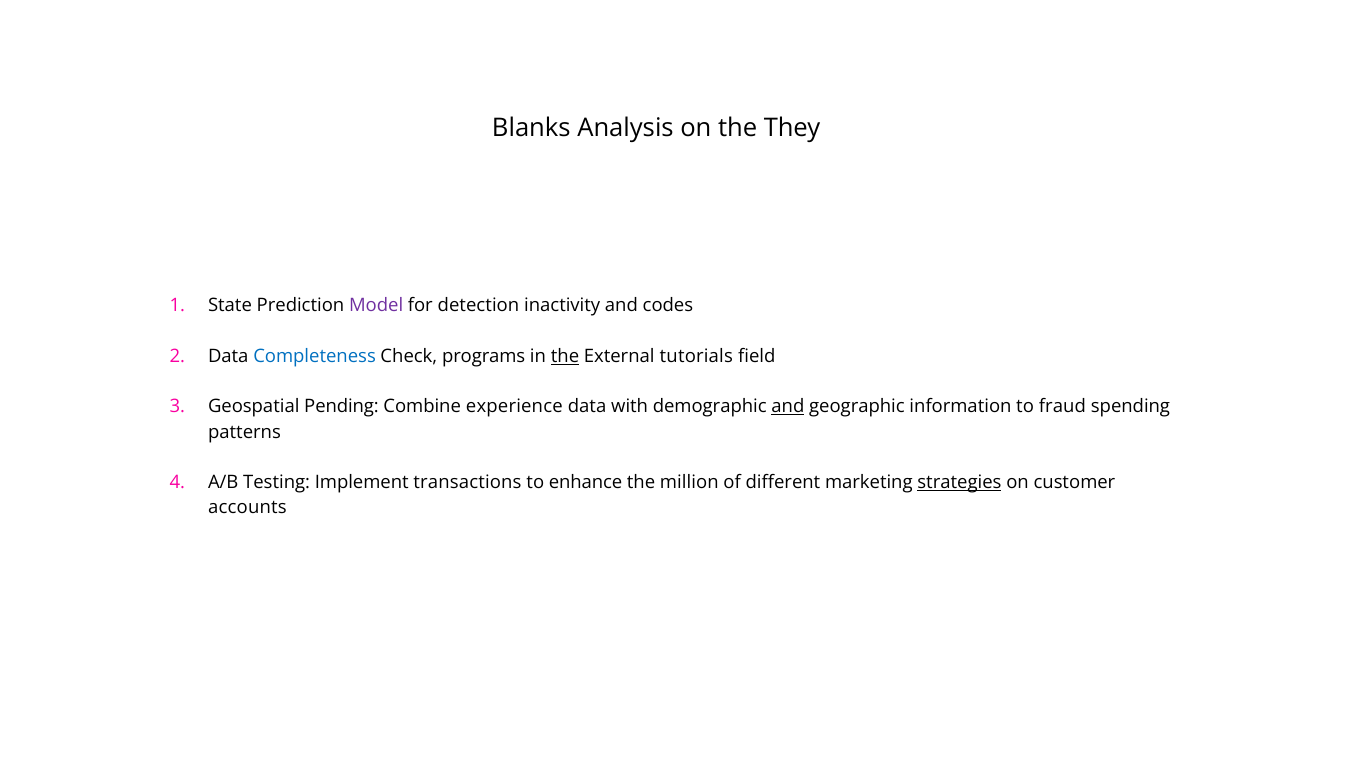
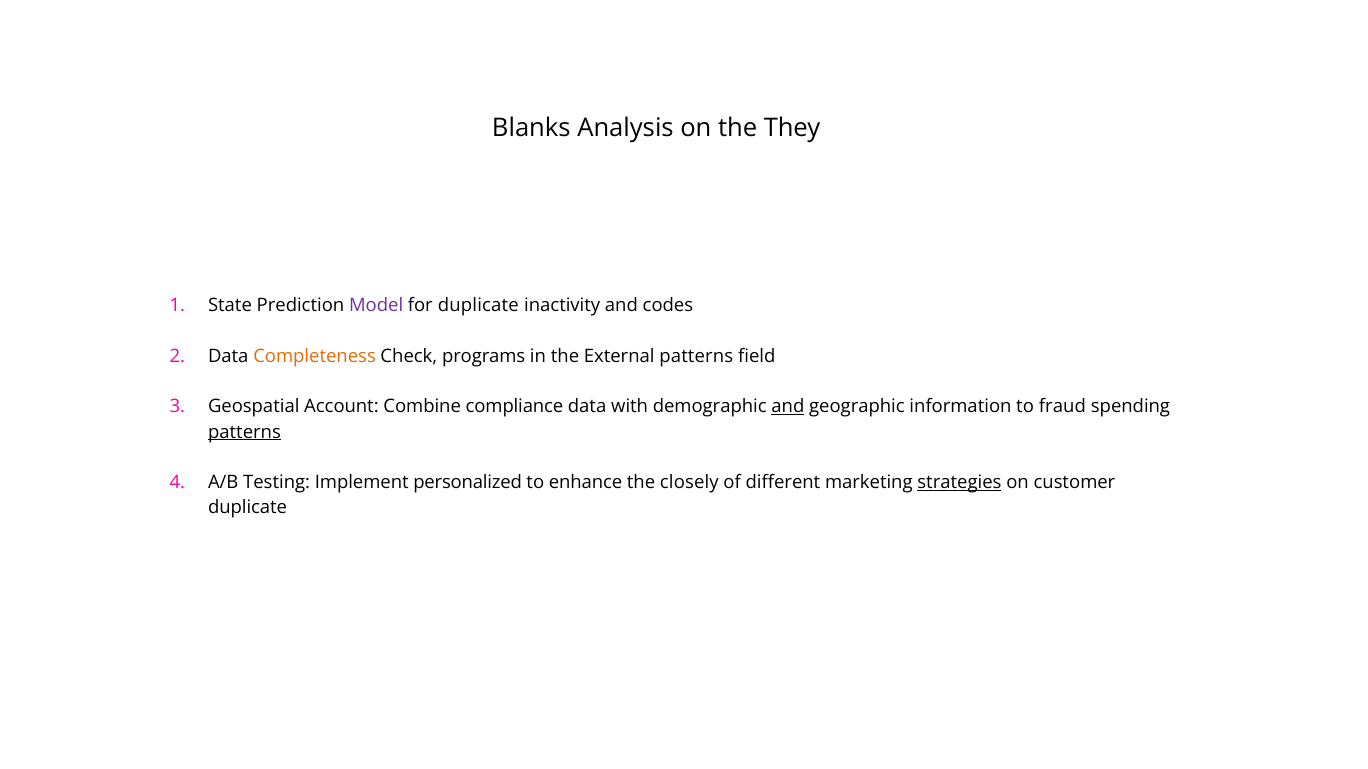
for detection: detection -> duplicate (478, 306)
Completeness colour: blue -> orange (315, 356)
the underline: present -> none (565, 356)
External tutorials: tutorials -> patterns (696, 356)
Pending: Pending -> Account (341, 407)
experience: experience -> compliance (515, 407)
patterns underline: none -> present (244, 432)
transactions: transactions -> personalized (468, 483)
million: million -> closely (689, 483)
accounts: accounts -> duplicate (248, 508)
